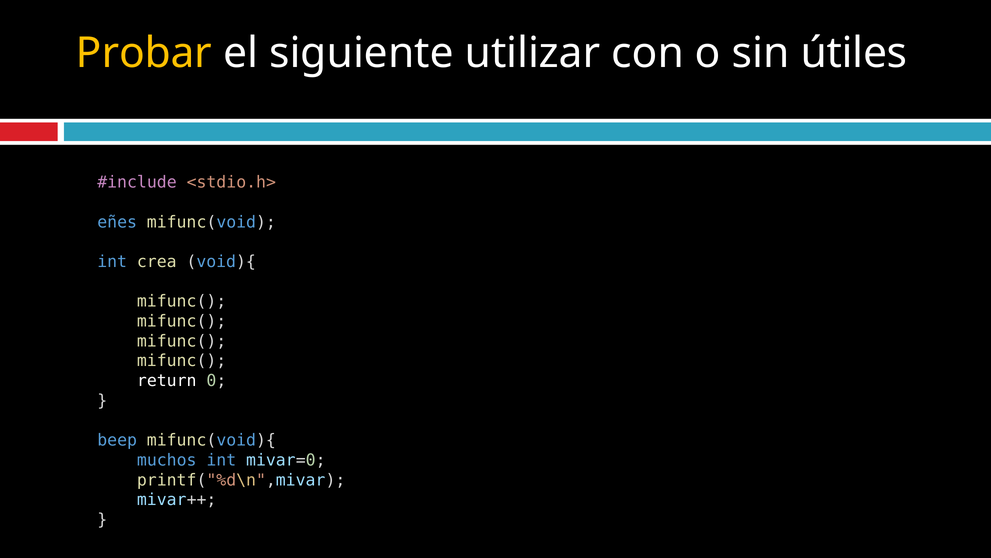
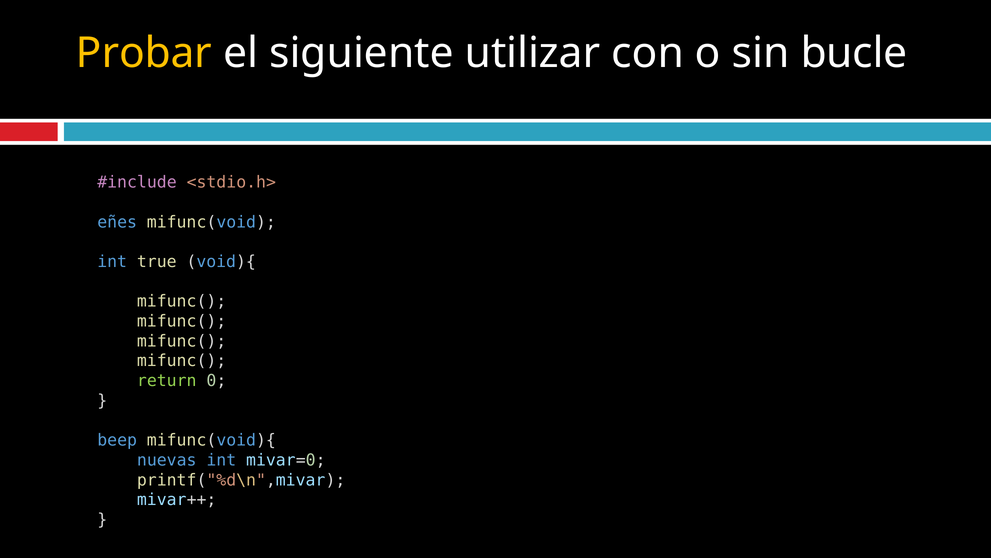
útiles: útiles -> bucle (854, 53)
crea: crea -> true (157, 262)
return colour: white -> light green (167, 380)
muchos: muchos -> nuevas (167, 460)
